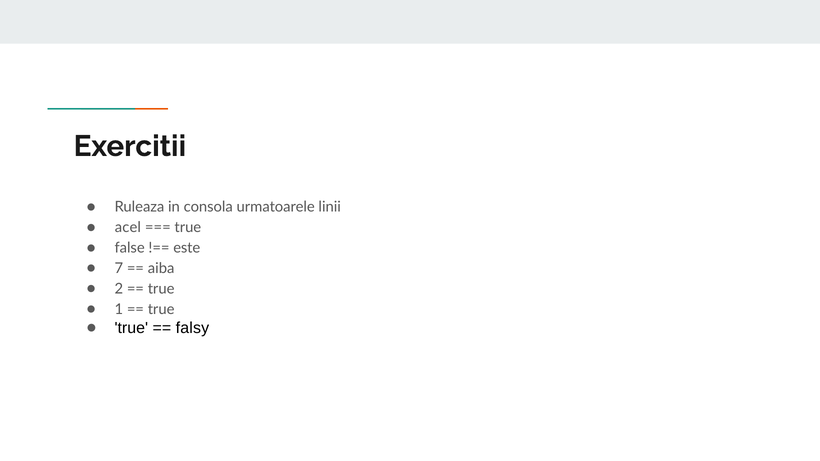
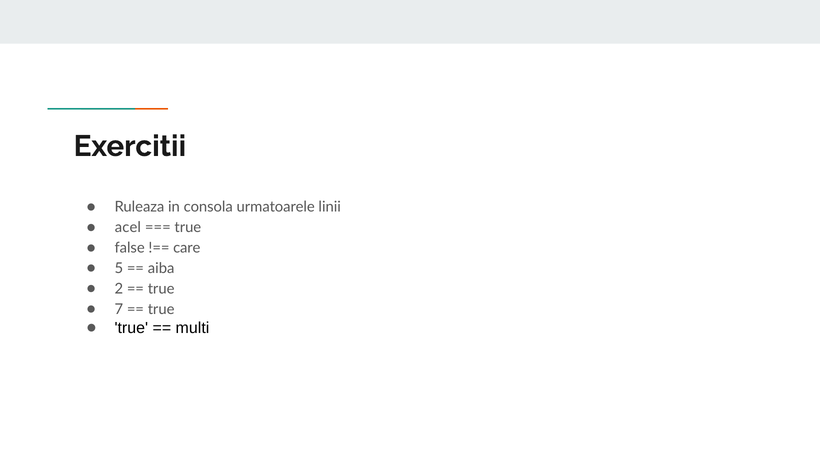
este: este -> care (187, 248)
7: 7 -> 5 (119, 269)
1: 1 -> 7 (119, 309)
falsy: falsy -> multi (192, 328)
